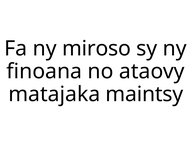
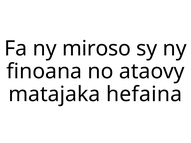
maintsy: maintsy -> hefaina (144, 94)
